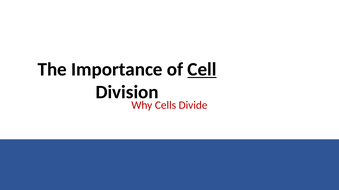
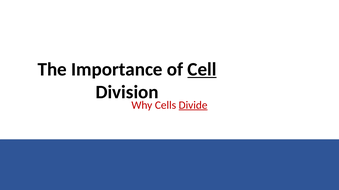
Divide underline: none -> present (193, 105)
